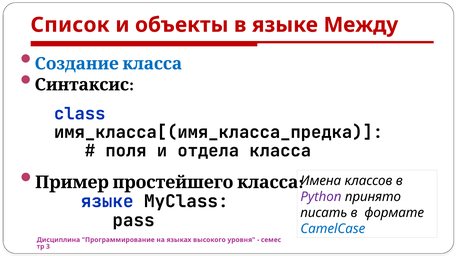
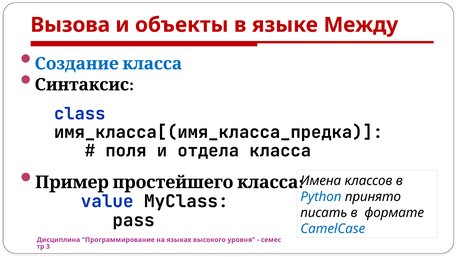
Список: Список -> Вызова (70, 25)
Python colour: purple -> blue (321, 197)
языке: языке -> value (107, 201)
